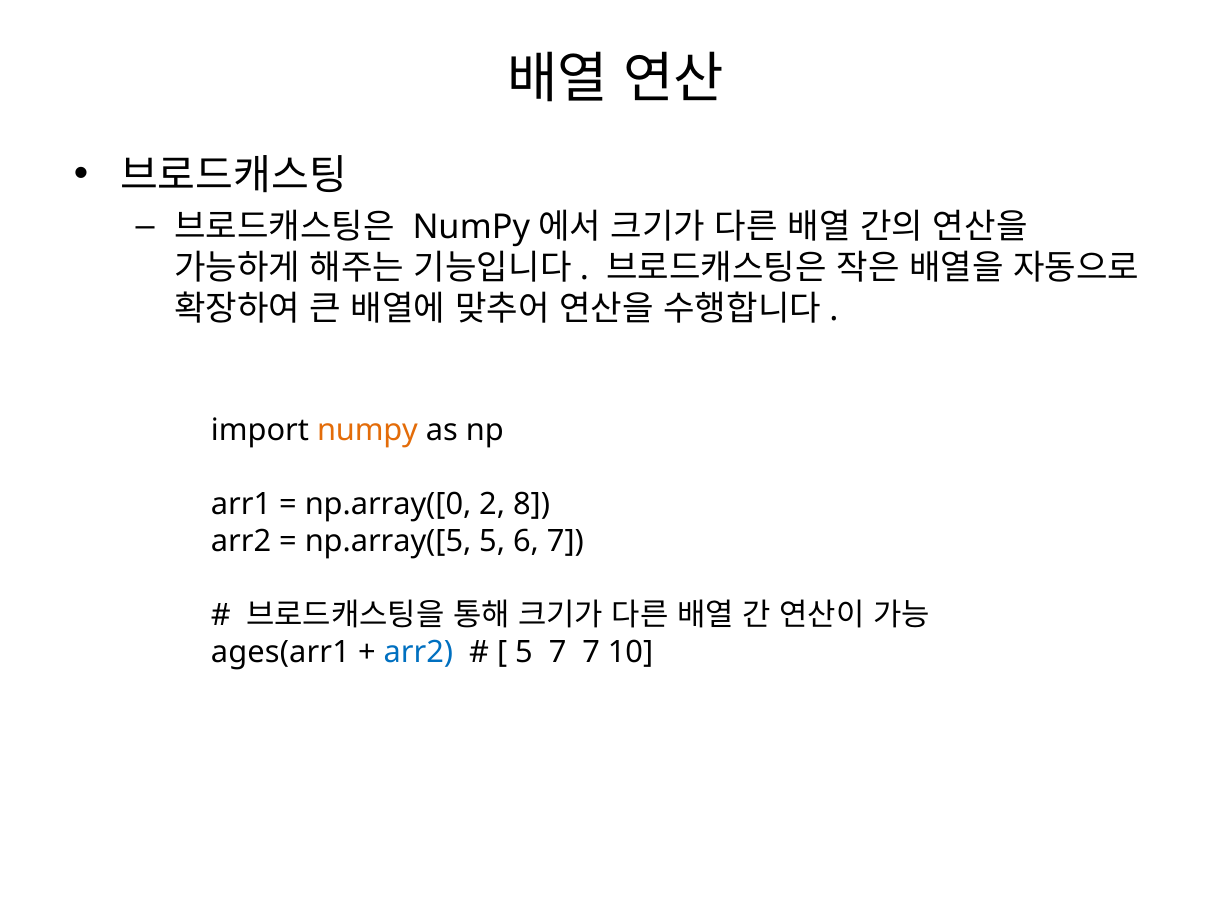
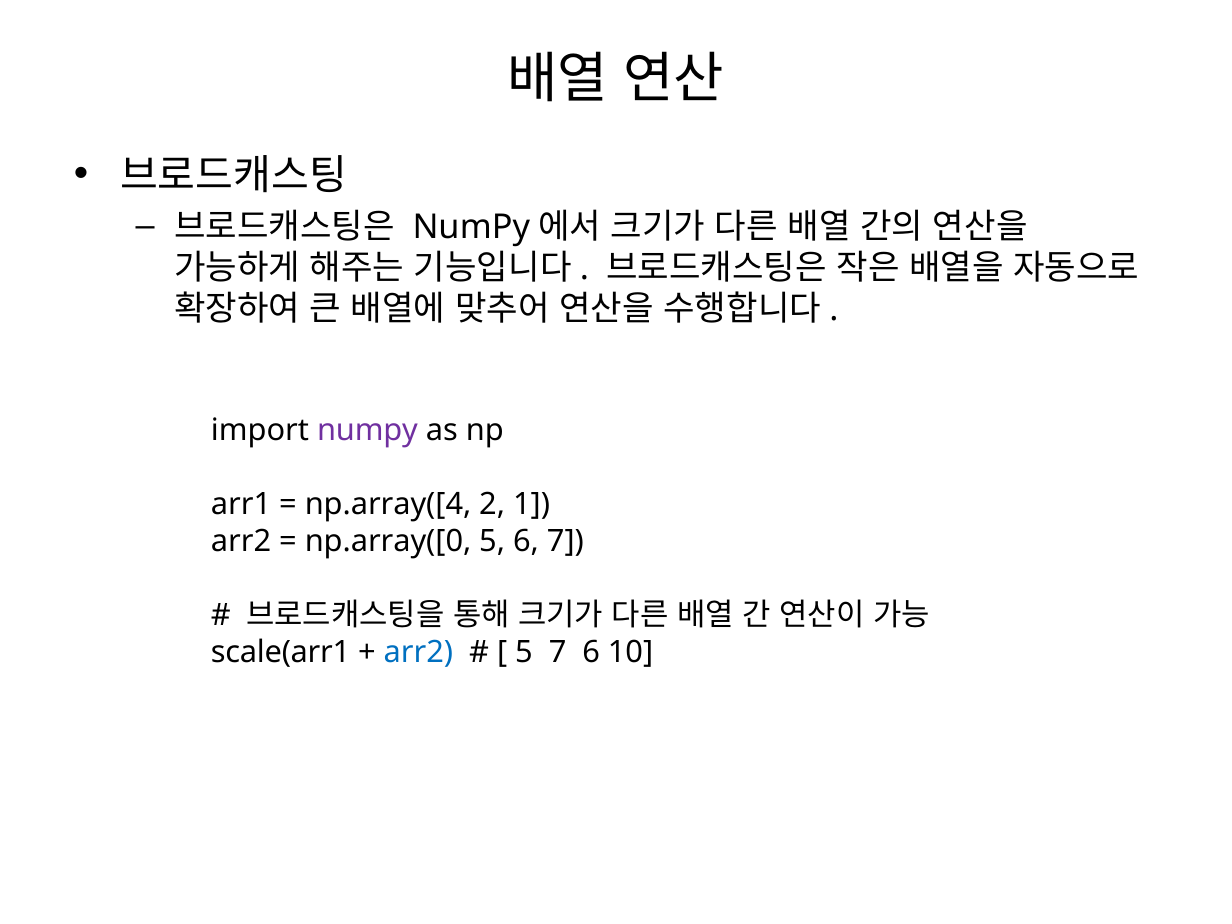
numpy colour: orange -> purple (367, 430)
np.array([0: np.array([0 -> np.array([4 (388, 504)
8: 8 -> 1 (532, 504)
np.array([5: np.array([5 -> np.array([0 (388, 541)
ages(arr1: ages(arr1 -> scale(arr1 (281, 652)
7 7: 7 -> 6 (591, 652)
